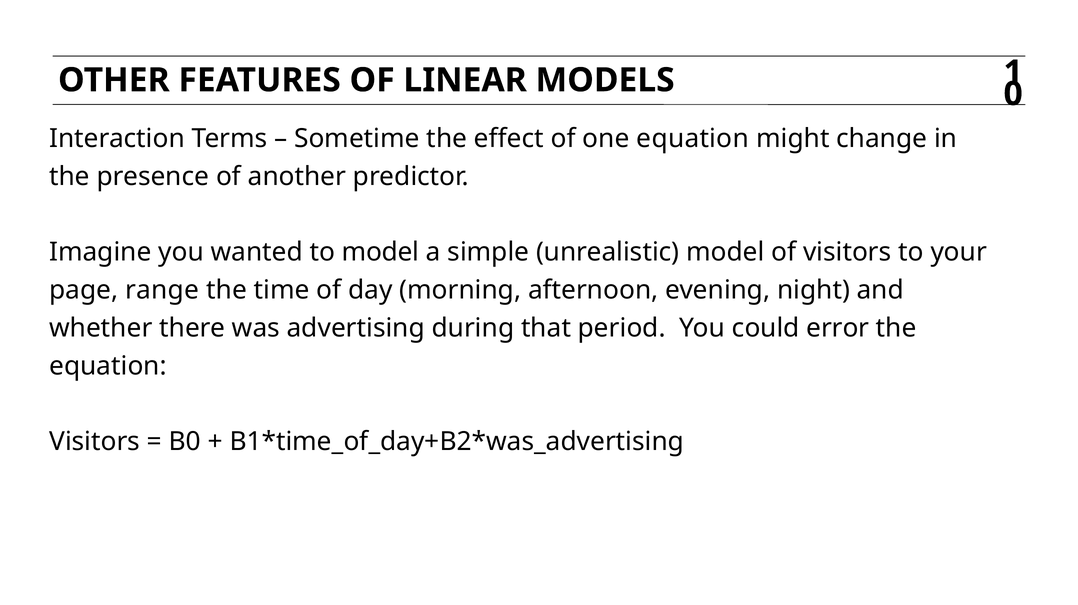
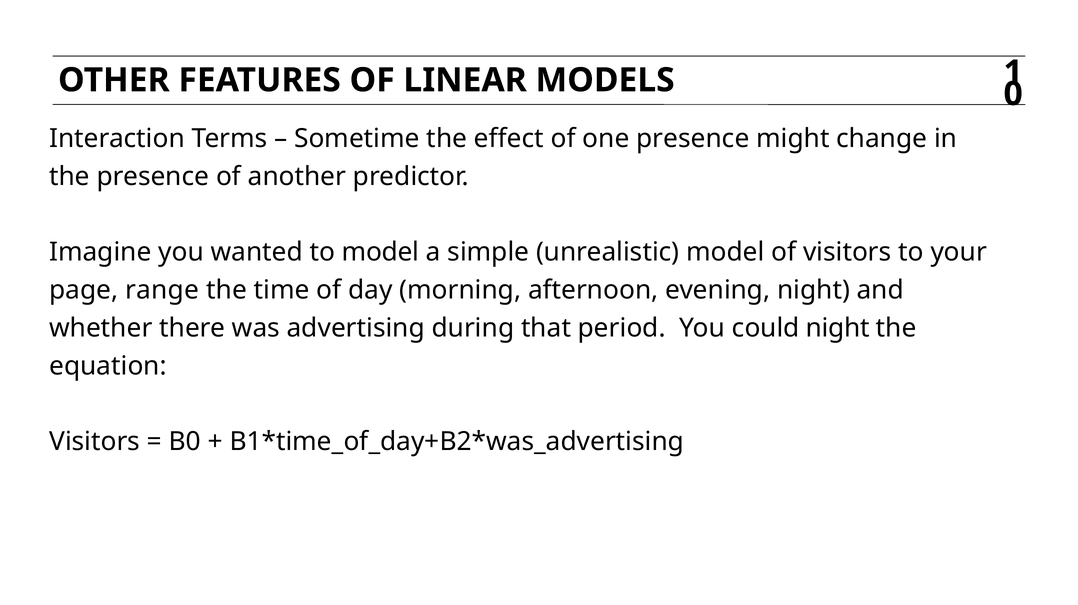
one equation: equation -> presence (693, 139)
could error: error -> night (838, 328)
